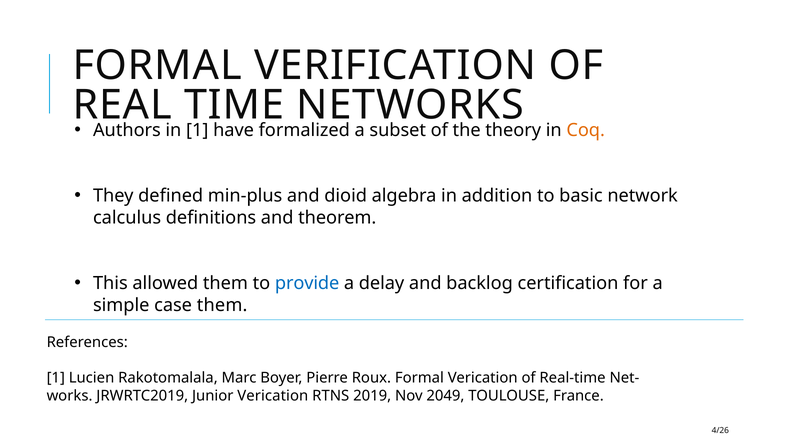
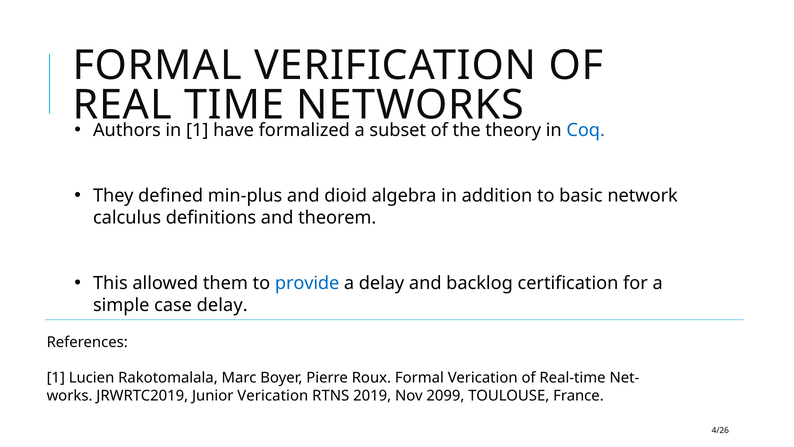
Coq colour: orange -> blue (586, 130)
case them: them -> delay (222, 305)
2049: 2049 -> 2099 (445, 395)
